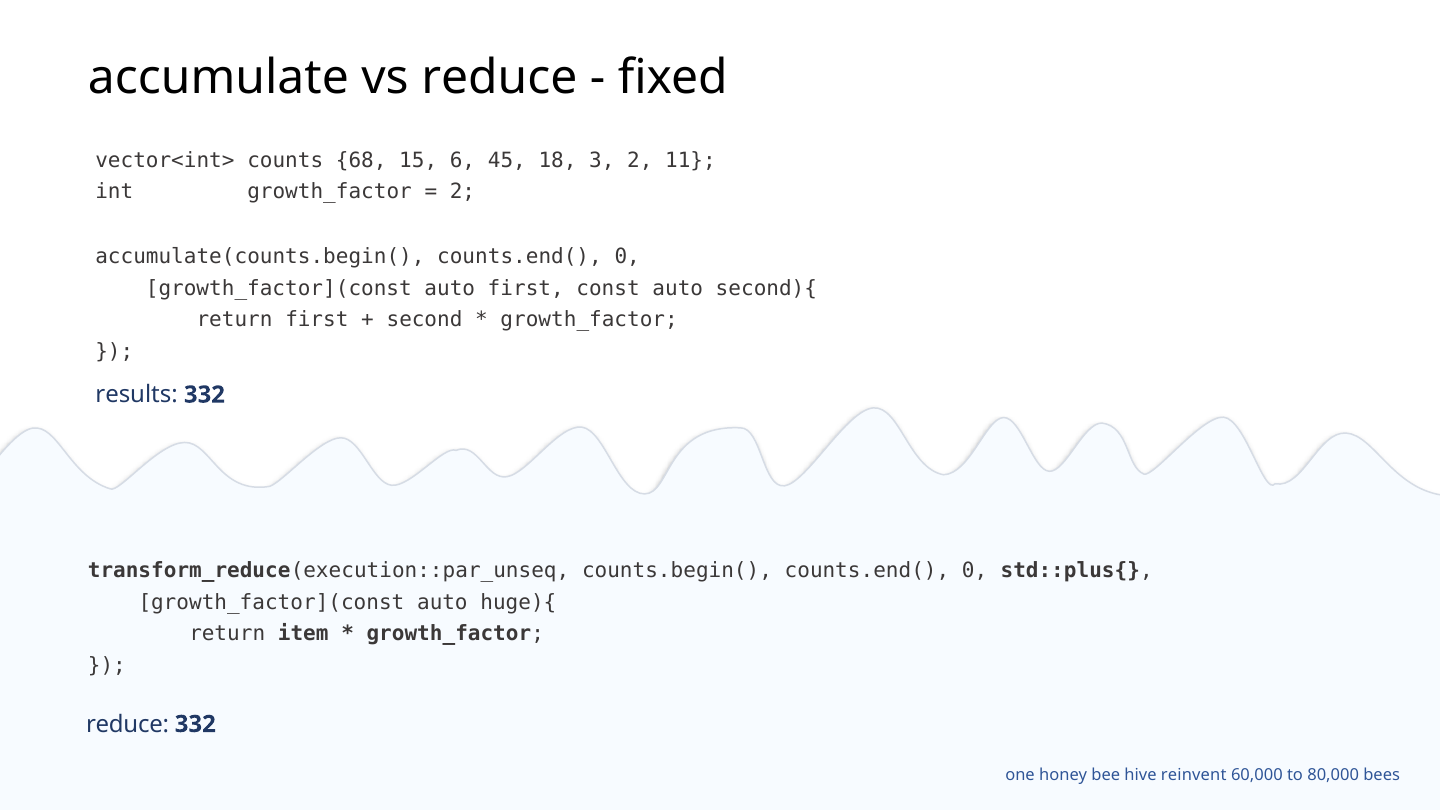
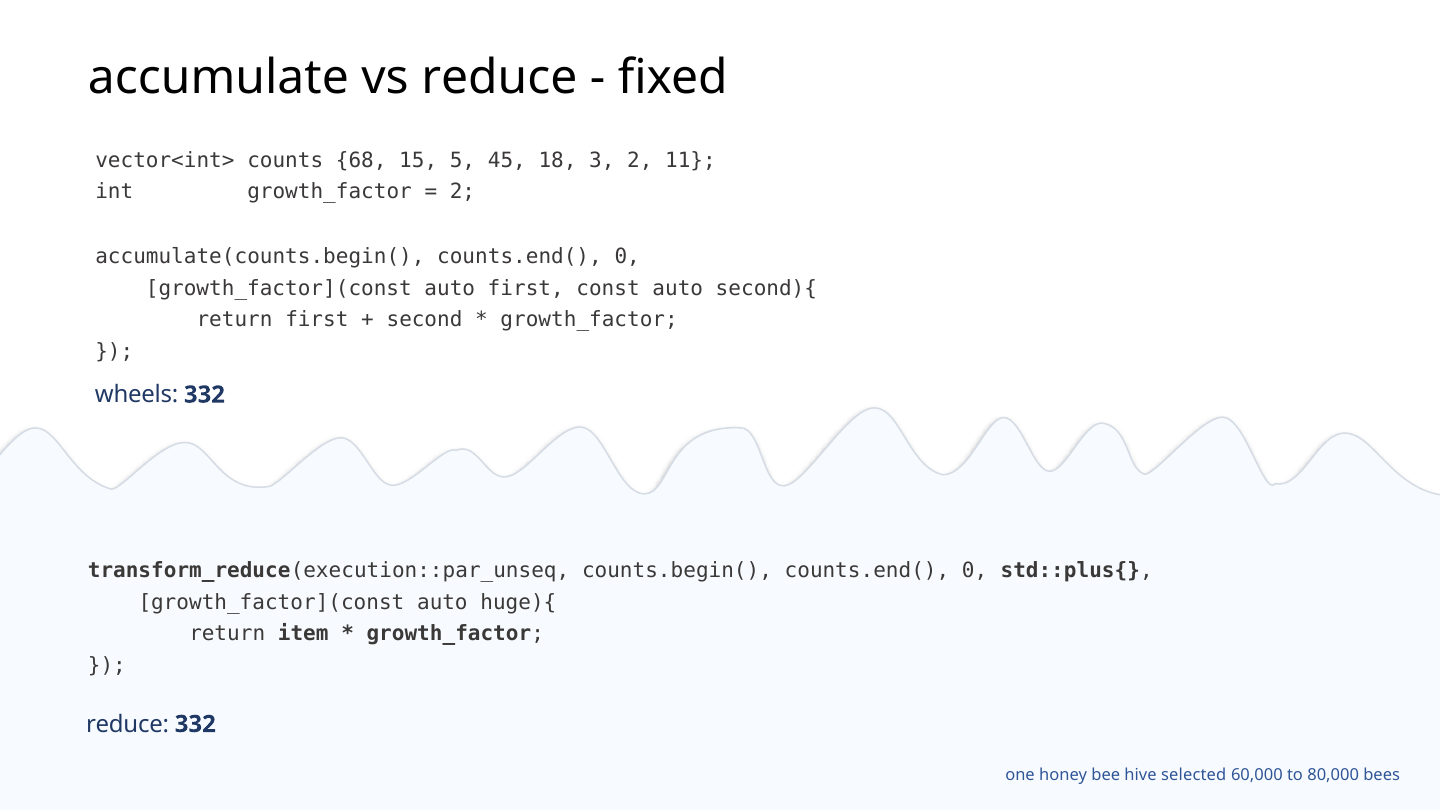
6: 6 -> 5 (463, 160)
results: results -> wheels (137, 395)
reinvent: reinvent -> selected (1194, 775)
